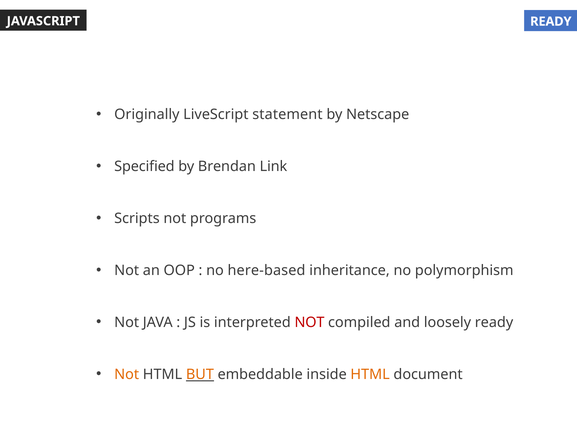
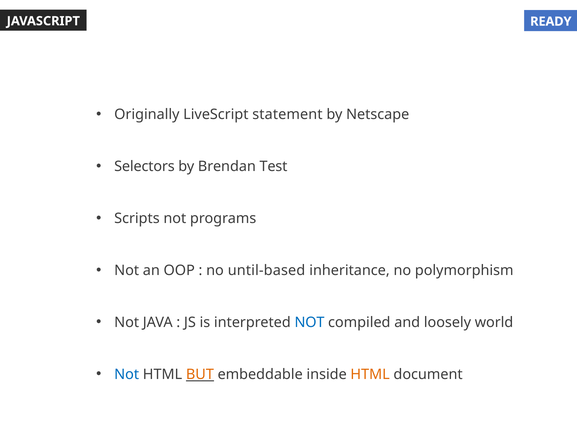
Specified: Specified -> Selectors (144, 166)
Link: Link -> Test (273, 166)
here-based: here-based -> until-based (266, 270)
NOT colour: red -> blue (309, 322)
loosely ready: ready -> world (494, 322)
Not colour: orange -> blue (127, 374)
